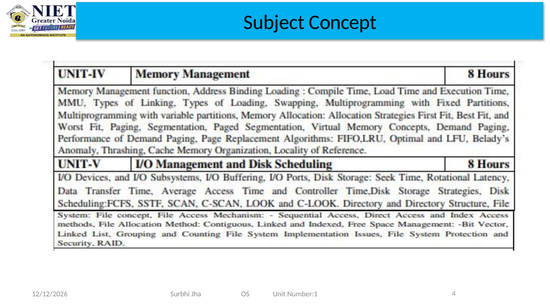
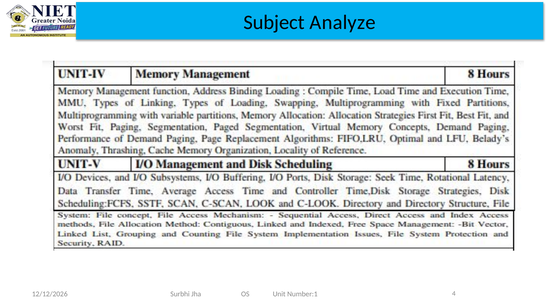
Concept: Concept -> Analyze (343, 22)
